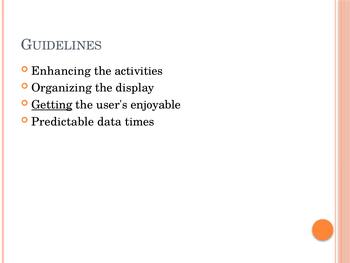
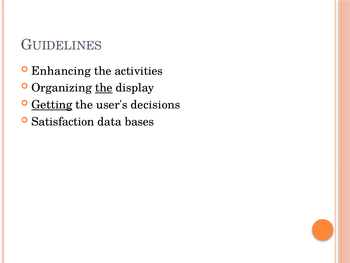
the underline: none -> present (104, 88)
enjoyable: enjoyable -> decisions (156, 105)
Predictable: Predictable -> Satisfaction (63, 122)
times: times -> bases (140, 122)
